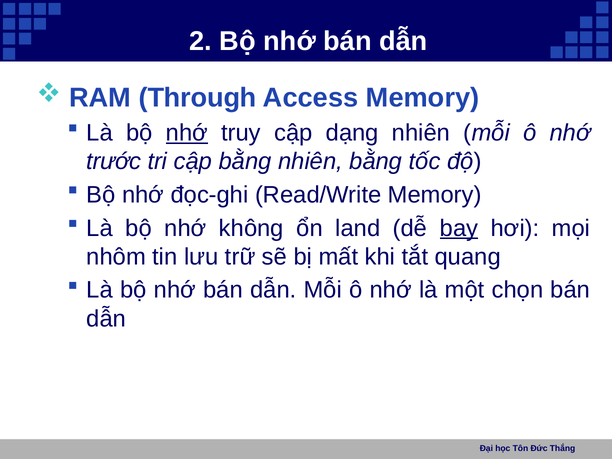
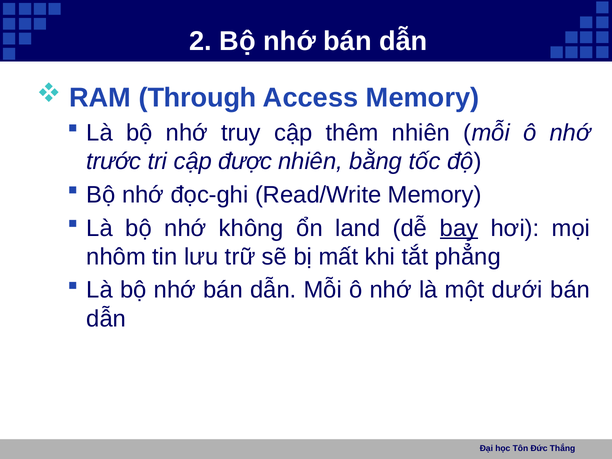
nhớ underline: present -> none (187, 133)
dạng: dạng -> thêm (352, 133)
cập bằng: bằng -> được (245, 162)
quang: quang -> phẳng (468, 257)
chọn: chọn -> dưới (517, 290)
